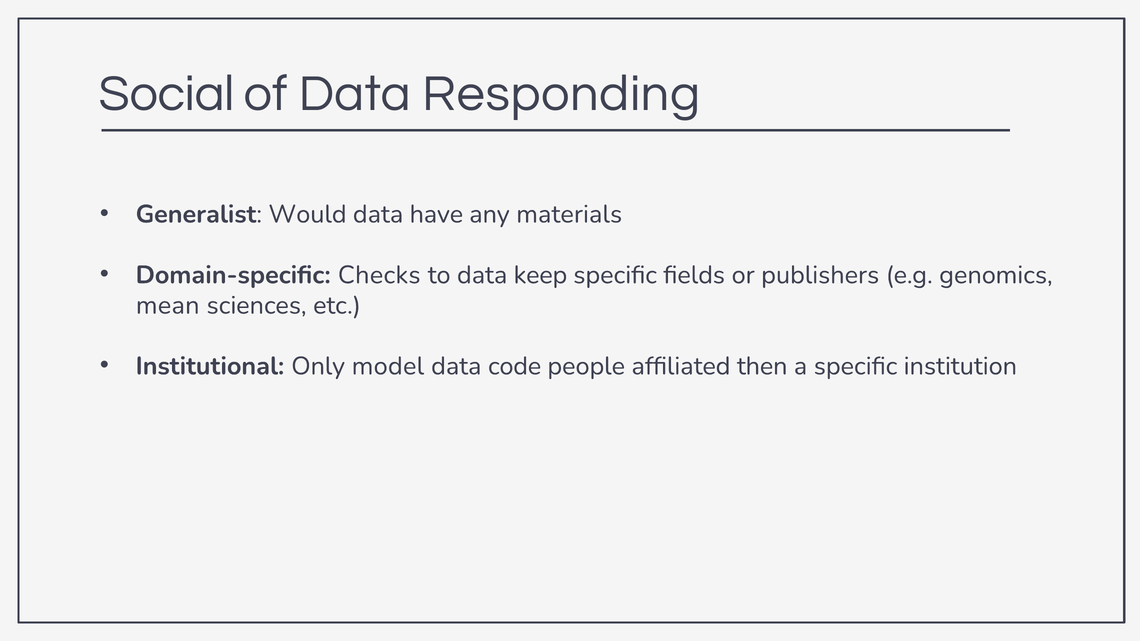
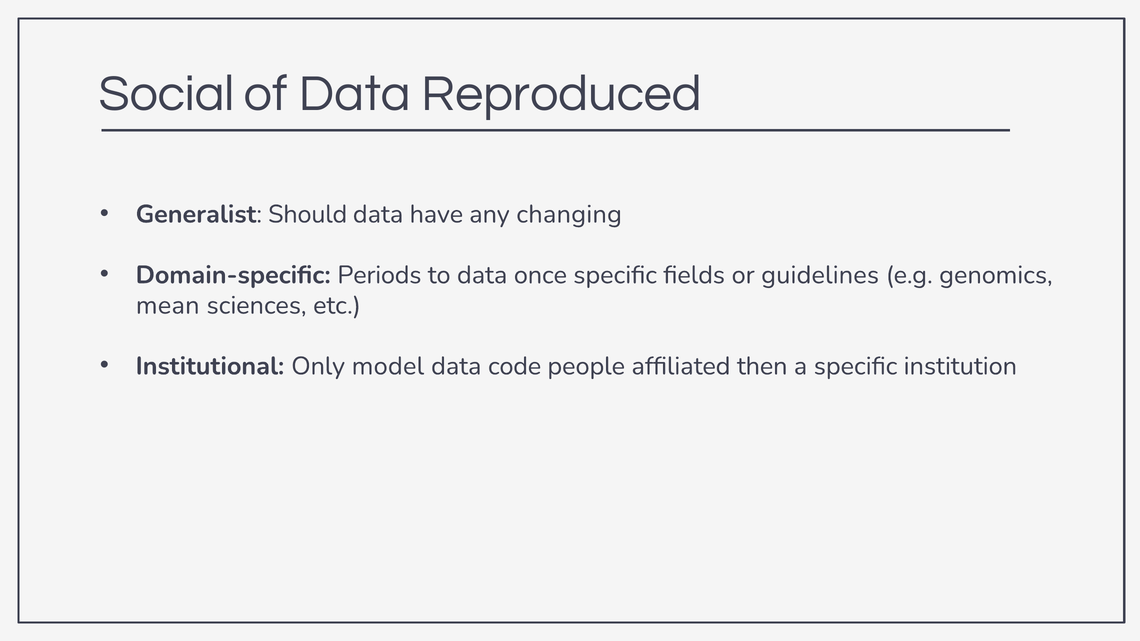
Responding: Responding -> Reproduced (562, 94)
Would: Would -> Should (308, 214)
materials: materials -> changing (569, 214)
Checks: Checks -> Periods (379, 275)
keep: keep -> once (540, 275)
publishers: publishers -> guidelines (820, 275)
